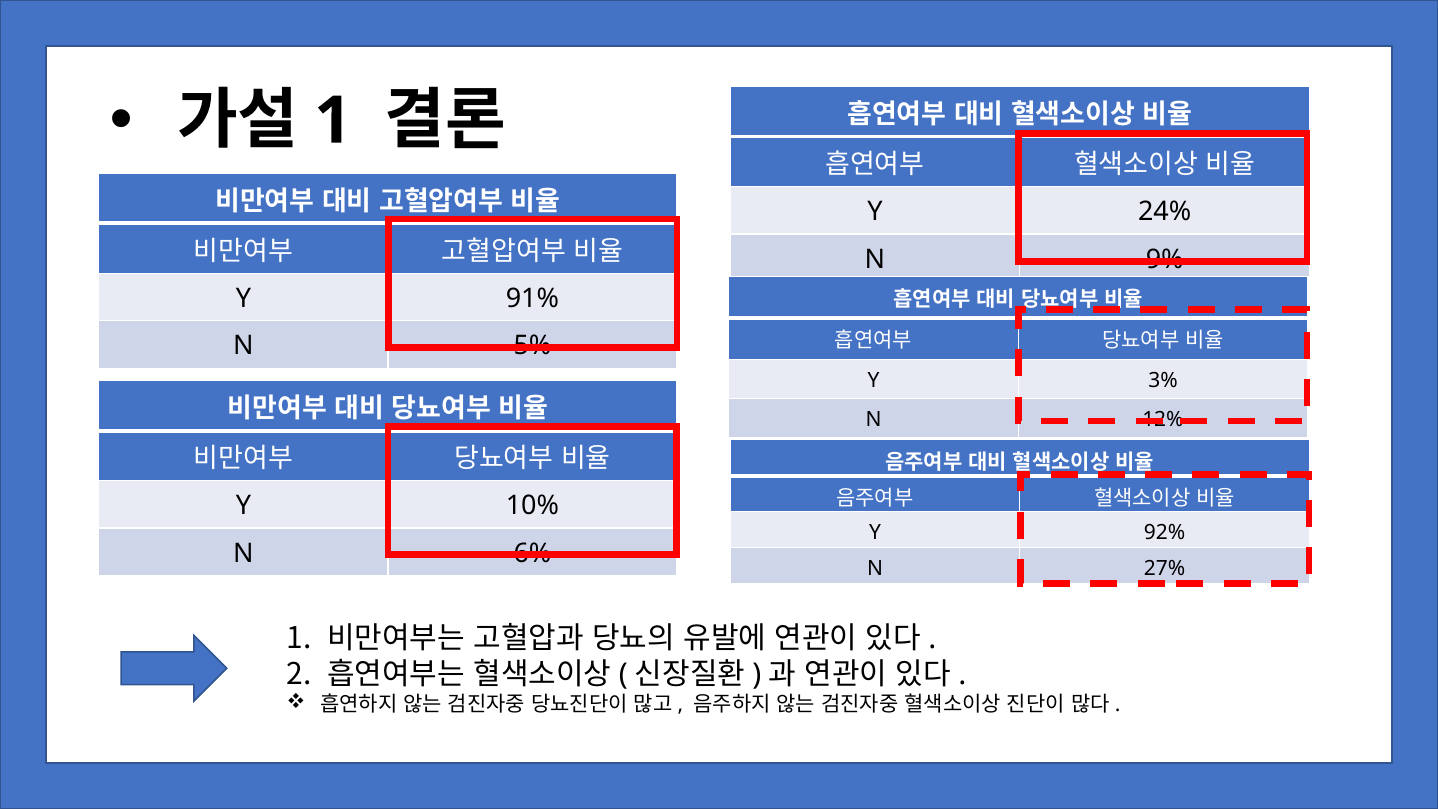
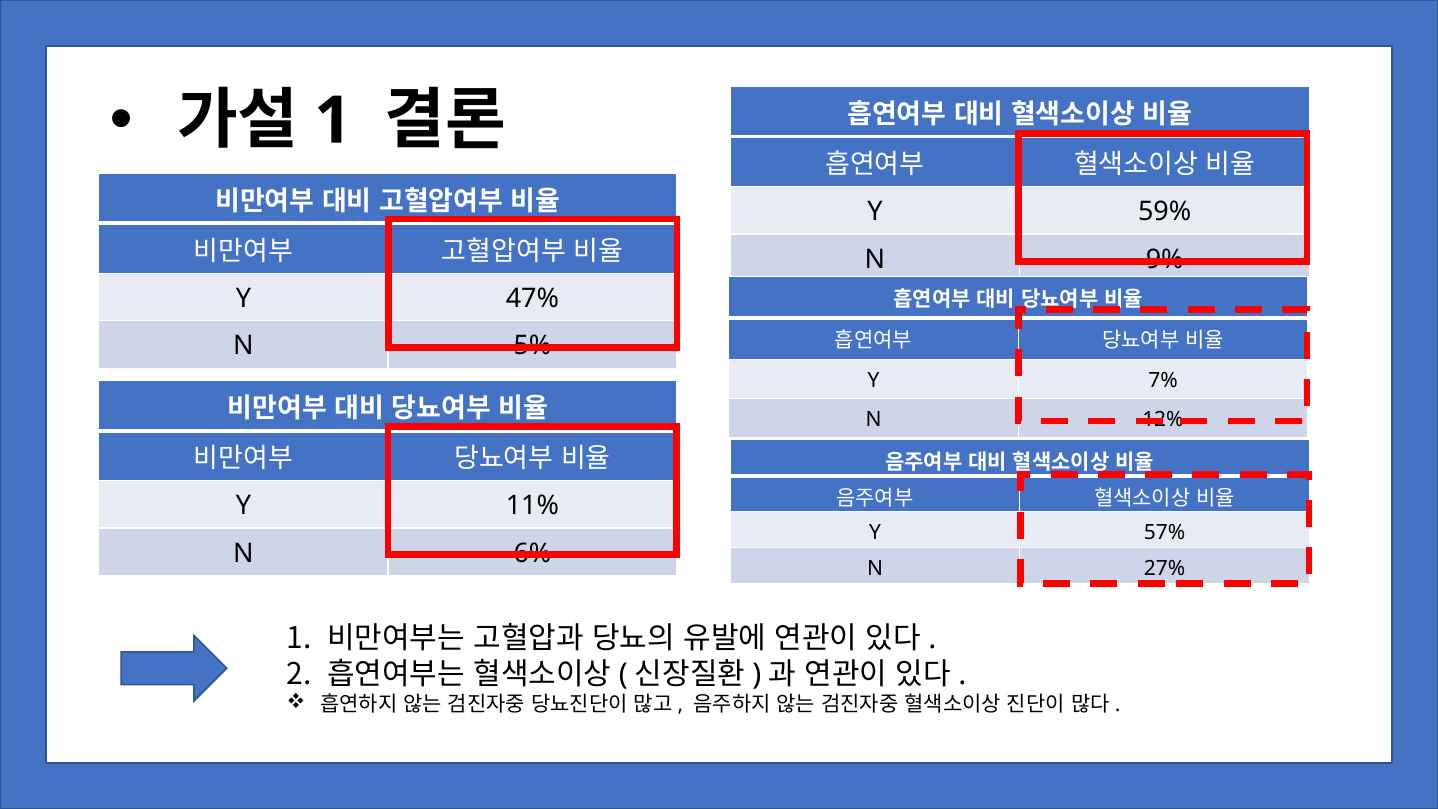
24%: 24% -> 59% (1165, 212)
91%: 91% -> 47% (532, 298)
3%: 3% -> 7% (1163, 380)
10%: 10% -> 11% (532, 506)
92%: 92% -> 57% (1165, 532)
